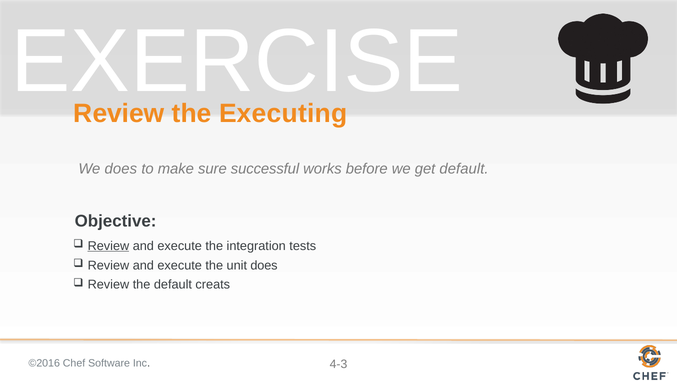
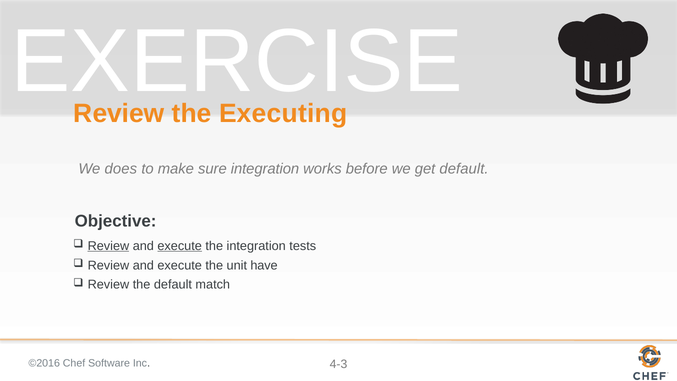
sure successful: successful -> integration (265, 169)
execute underline: none -> present (180, 246)
unit does: does -> have (264, 265)
creats: creats -> match (213, 285)
